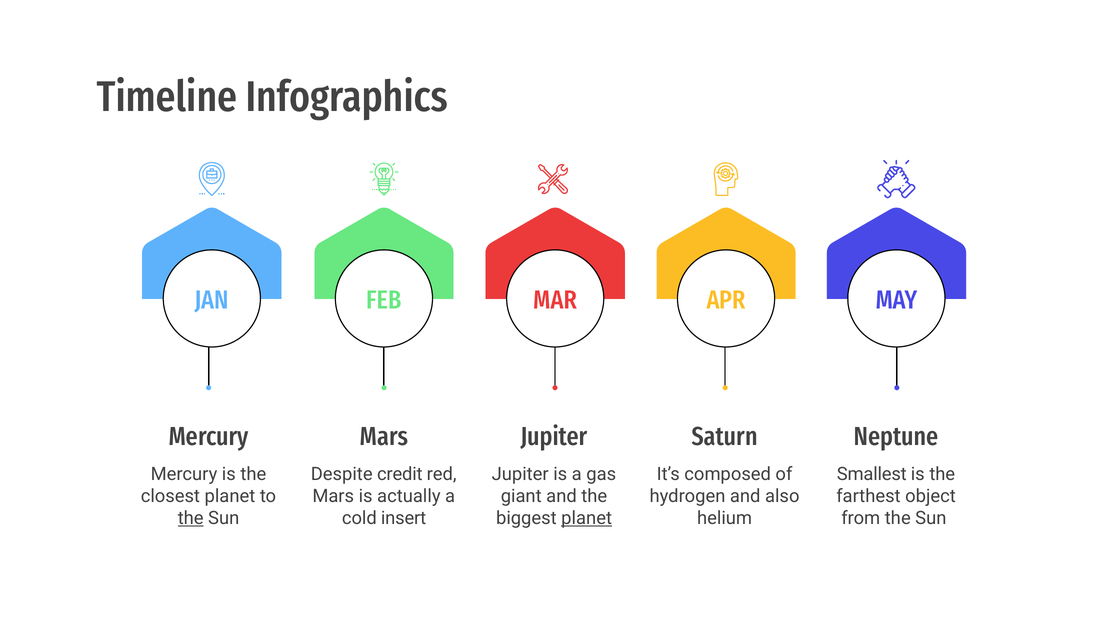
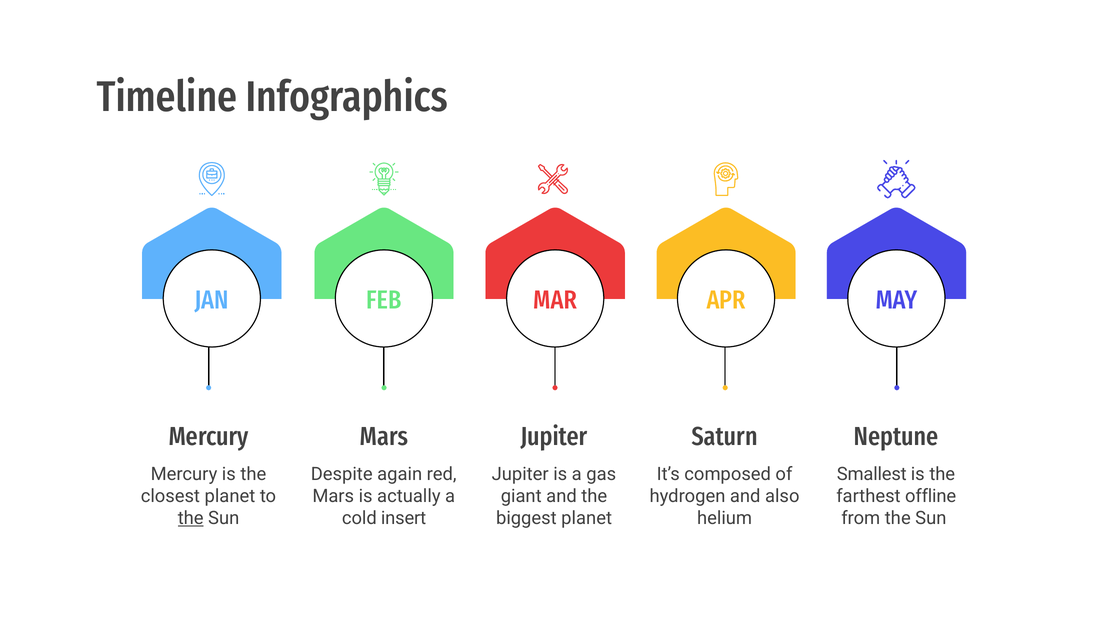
credit: credit -> again (400, 474)
object: object -> offline (931, 497)
planet underline: present -> none (587, 519)
